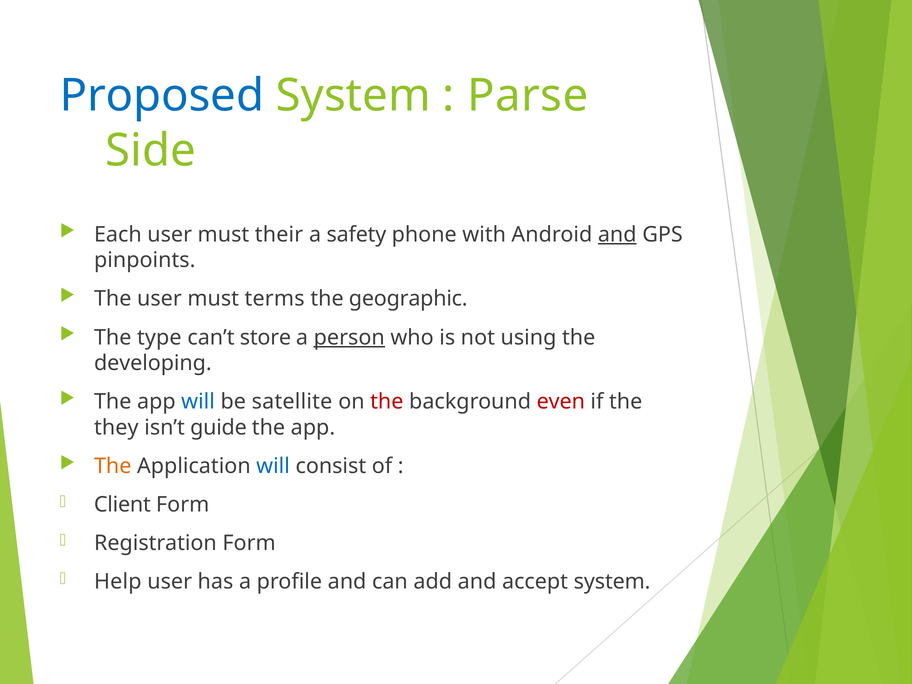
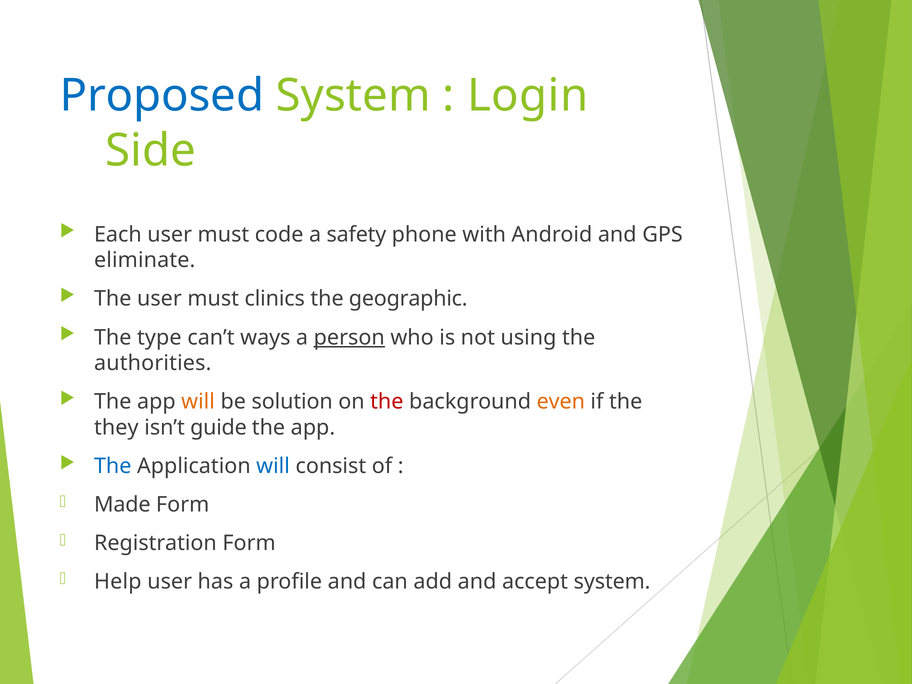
Parse: Parse -> Login (528, 96)
their: their -> code (279, 234)
and underline: present -> none (617, 234)
pinpoints: pinpoints -> eliminate (145, 260)
terms: terms -> clinics (275, 299)
store: store -> ways (265, 337)
developing: developing -> authorities (153, 363)
will colour: blue -> orange (198, 402)
satellite: satellite -> solution (292, 402)
even colour: red -> orange (561, 402)
The colour: orange -> blue (113, 466)
Client: Client -> Made (122, 505)
